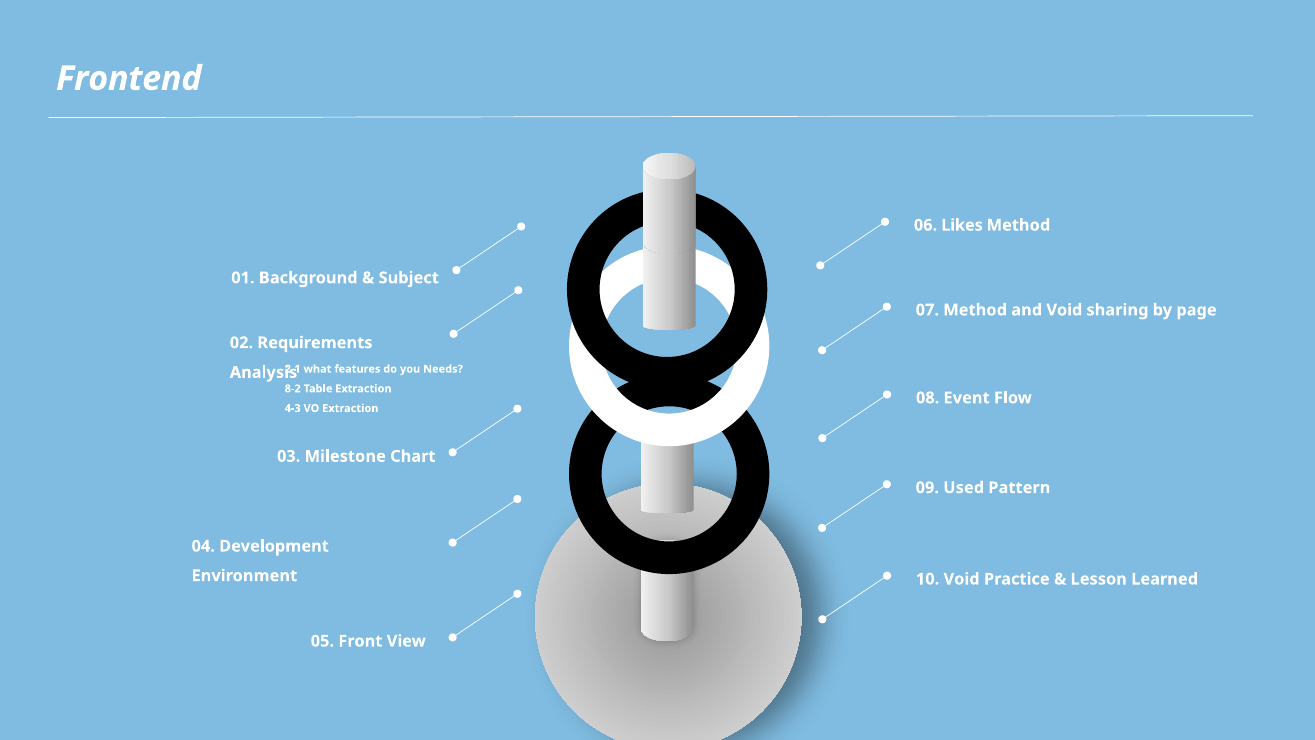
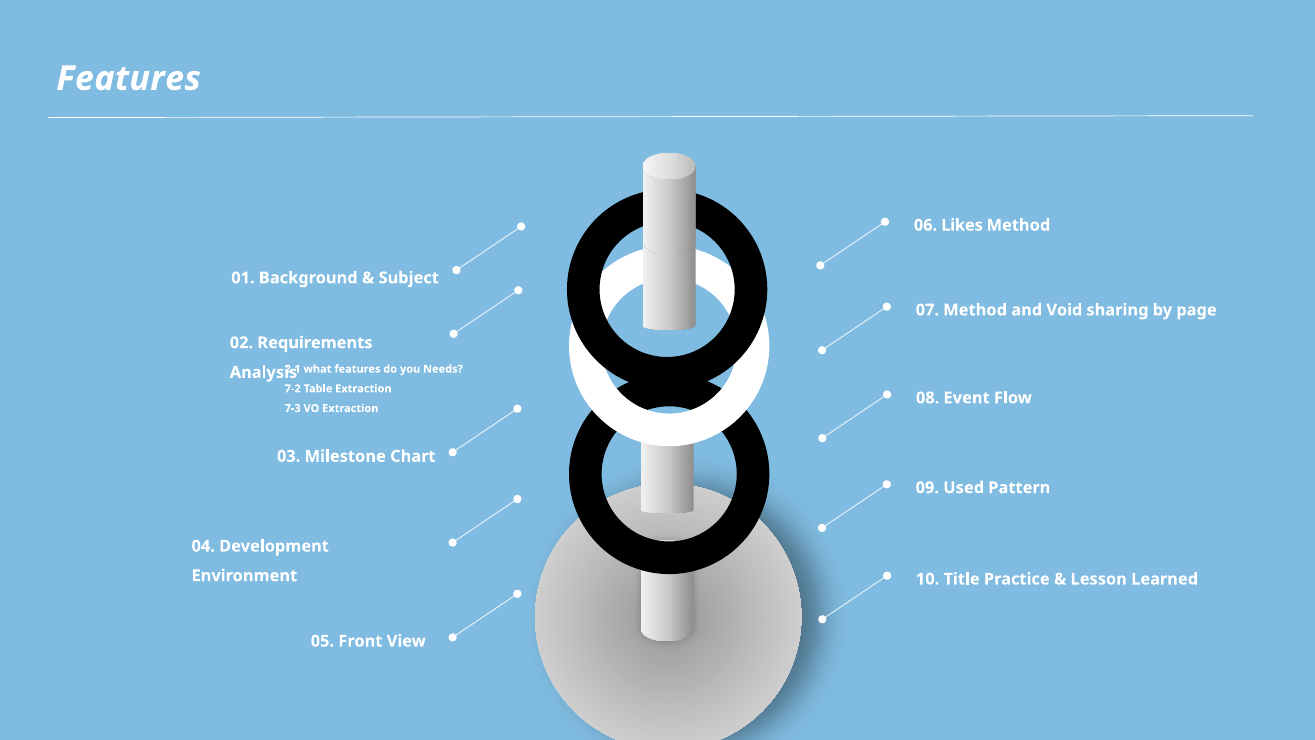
Frontend: Frontend -> Features (129, 79)
8-2: 8-2 -> 7-2 (293, 389)
4-3: 4-3 -> 7-3 (293, 408)
10 Void: Void -> Title (962, 579)
